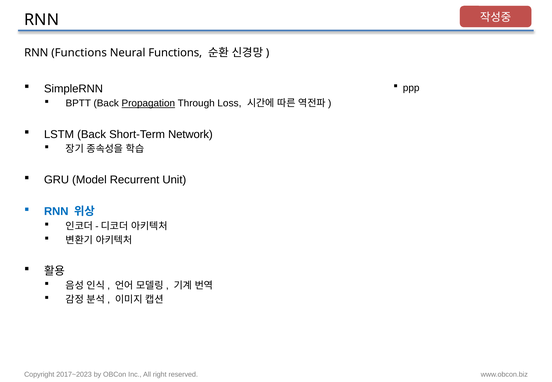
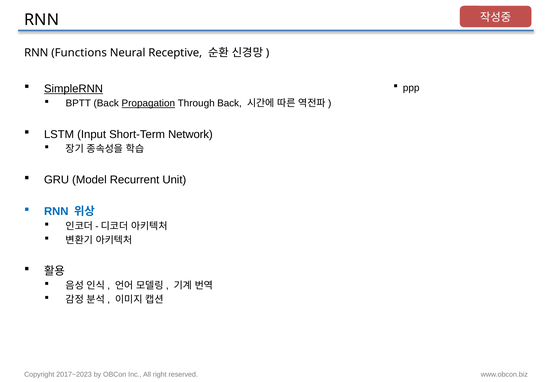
Neural Functions: Functions -> Receptive (175, 53)
SimpleRNN underline: none -> present (73, 89)
Through Loss: Loss -> Back (229, 103)
LSTM Back: Back -> Input (92, 134)
